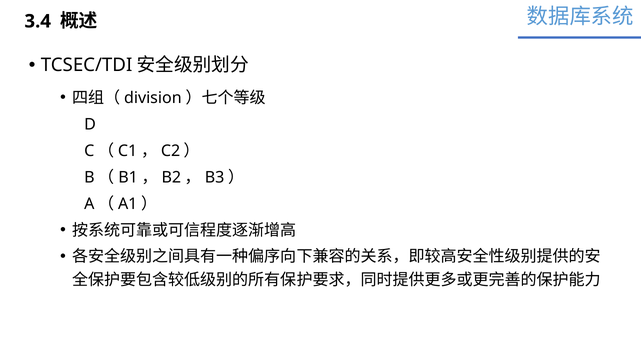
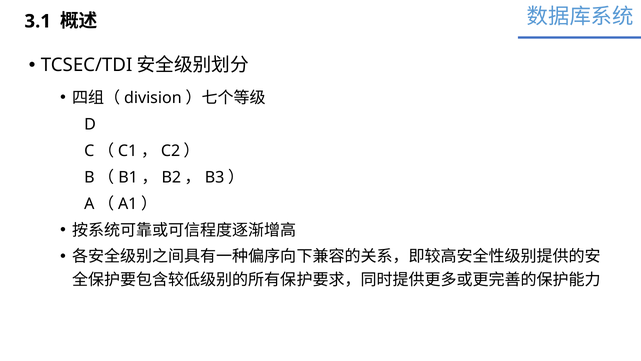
3.4: 3.4 -> 3.1 (38, 21)
